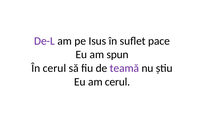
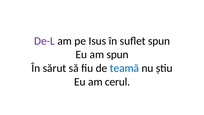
suflet pace: pace -> spun (159, 41)
În cerul: cerul -> sărut (54, 68)
teamă colour: purple -> blue (124, 68)
